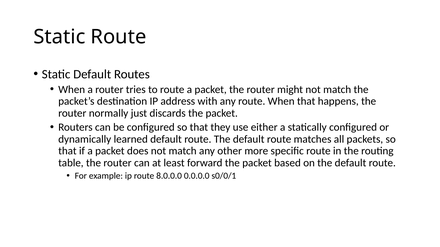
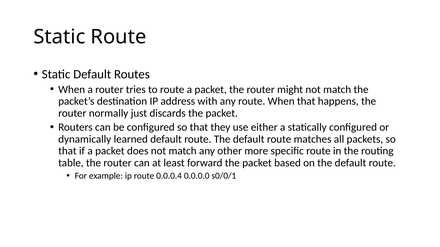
8.0.0.0: 8.0.0.0 -> 0.0.0.4 (169, 176)
